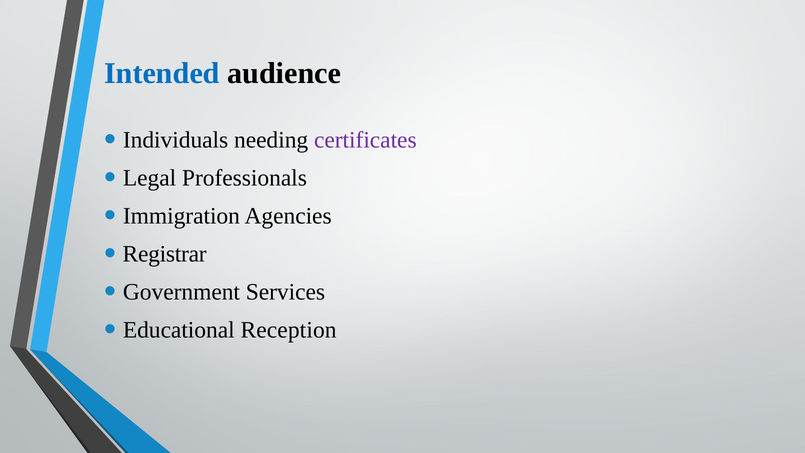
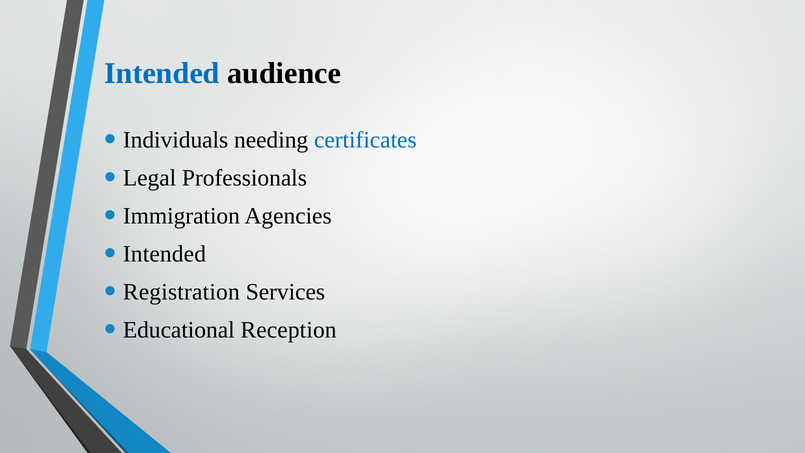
certificates colour: purple -> blue (365, 140)
Registrar: Registrar -> Intended (164, 254)
Government: Government -> Registration (181, 292)
